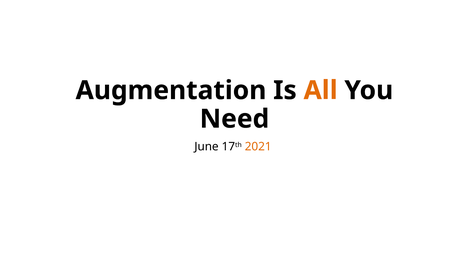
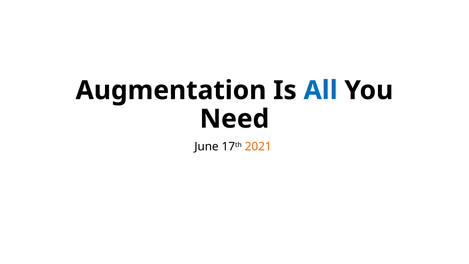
All colour: orange -> blue (321, 90)
